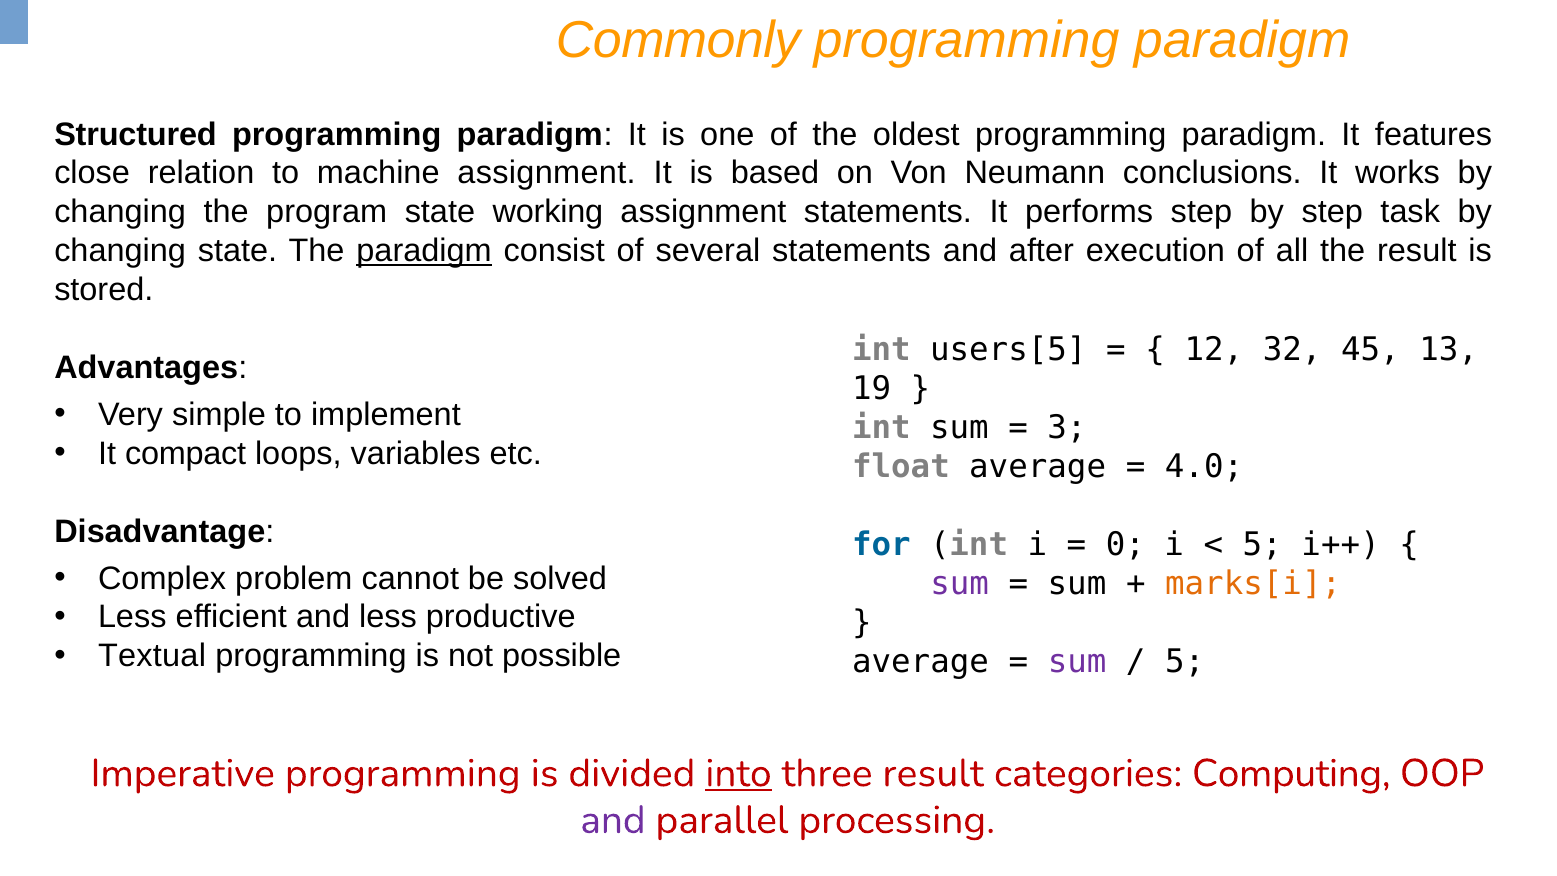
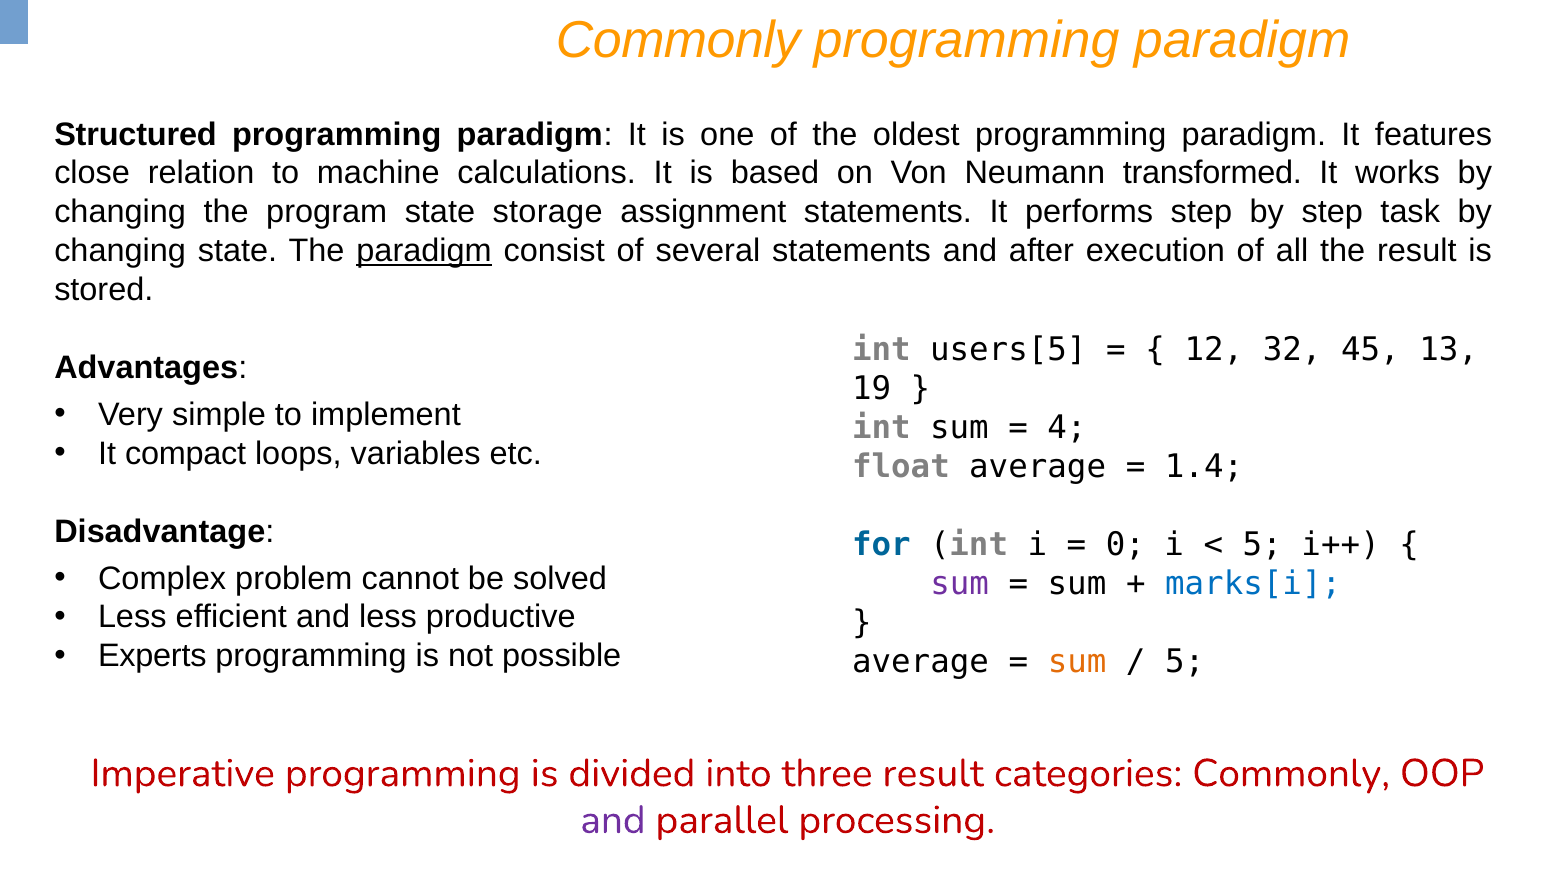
machine assignment: assignment -> calculations (547, 173)
conclusions: conclusions -> transformed (1212, 173)
working: working -> storage (548, 212)
3: 3 -> 4 (1067, 428)
4.0: 4.0 -> 1.4 (1204, 466)
marks[i colour: orange -> blue (1253, 583)
Textual: Textual -> Experts (152, 656)
sum colour: purple -> orange (1077, 661)
into underline: present -> none (739, 773)
categories Computing: Computing -> Commonly (1291, 773)
